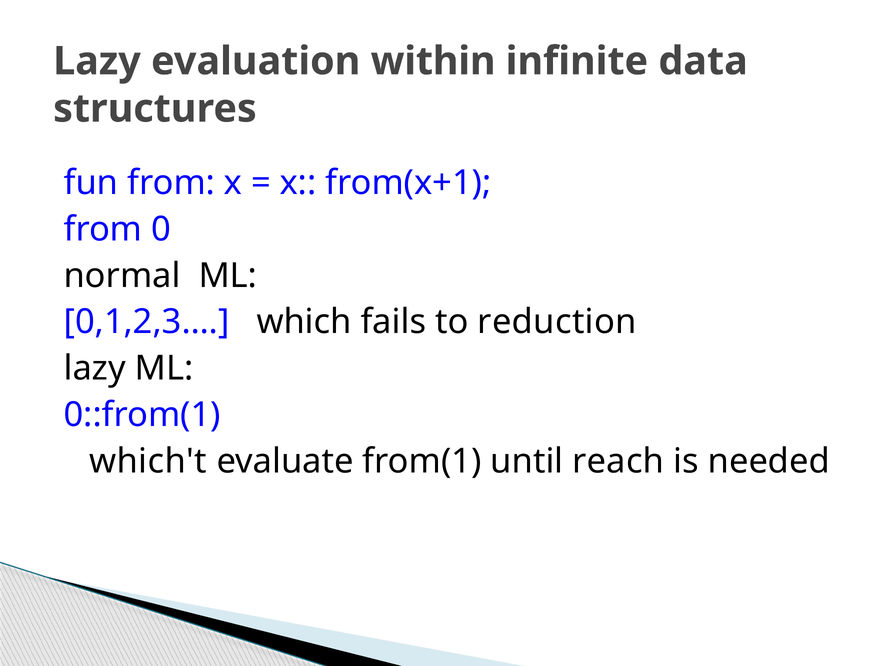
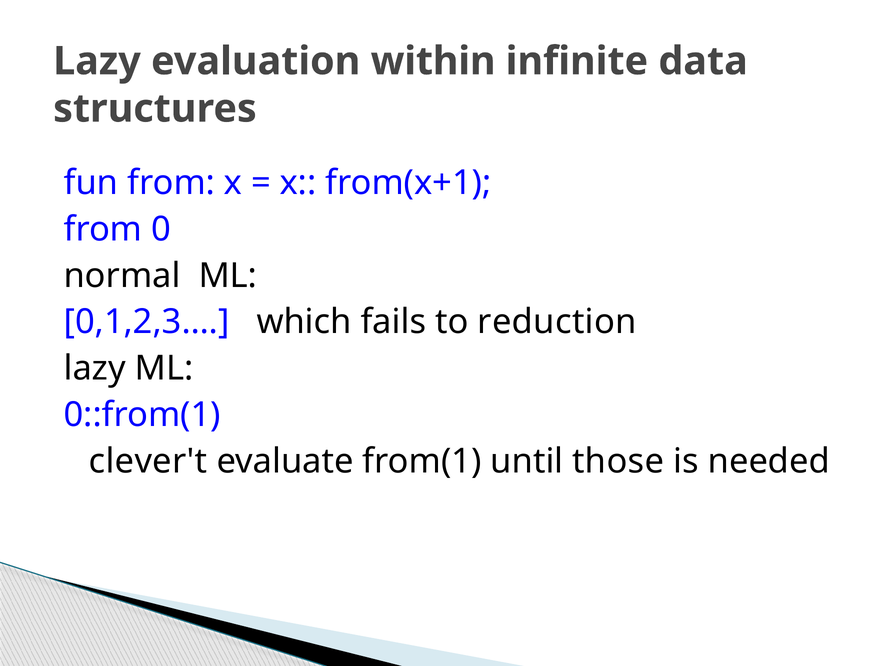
which't: which't -> clever't (148, 461)
reach: reach -> those (618, 461)
